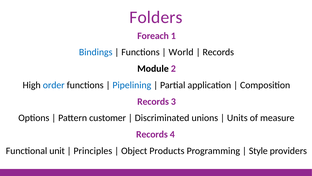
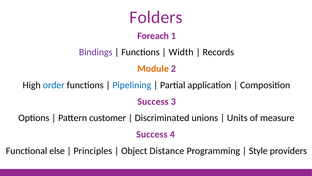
Bindings colour: blue -> purple (96, 52)
World: World -> Width (181, 52)
Module colour: black -> orange (153, 69)
Records: Records -> Success (153, 101)
Records: Records -> Success (152, 134)
unit: unit -> else (57, 150)
Products: Products -> Distance (167, 150)
